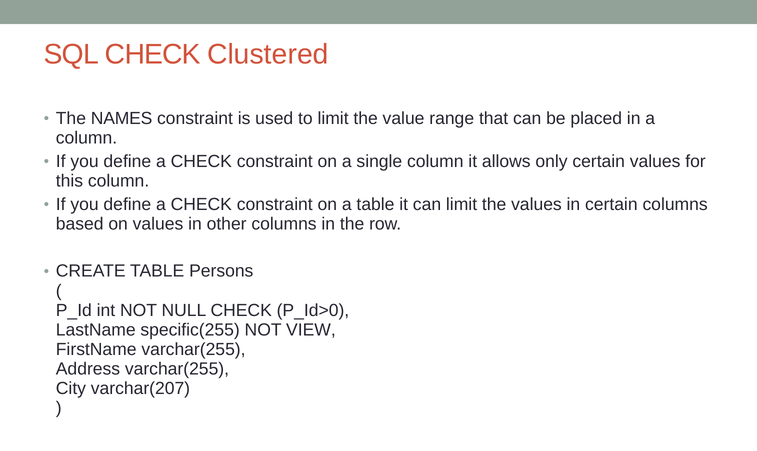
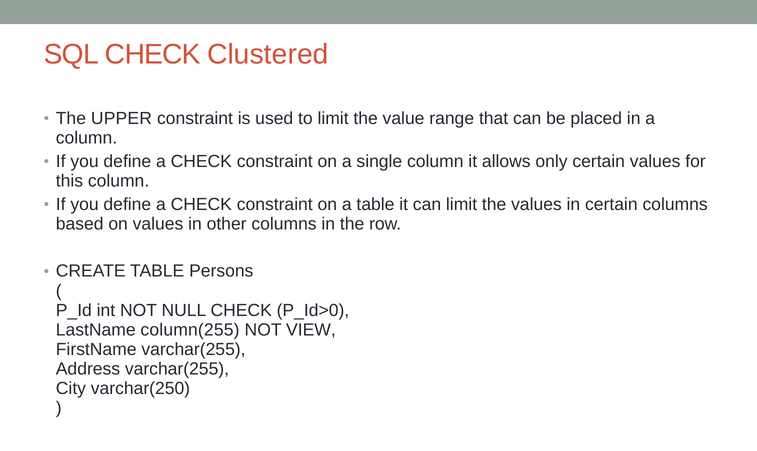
NAMES: NAMES -> UPPER (121, 118)
specific(255: specific(255 -> column(255 (190, 330)
varchar(207: varchar(207 -> varchar(250 (140, 388)
